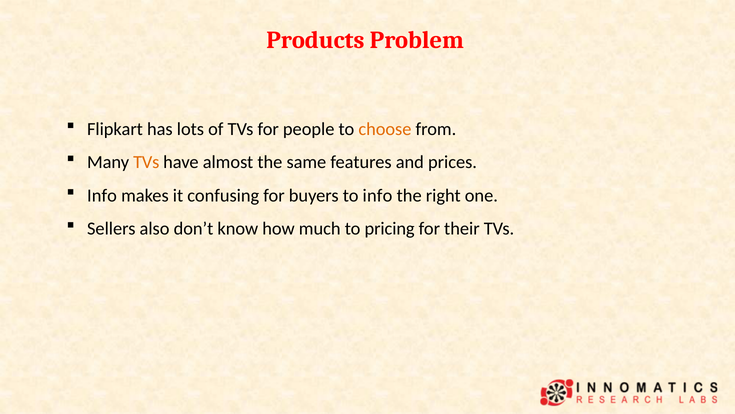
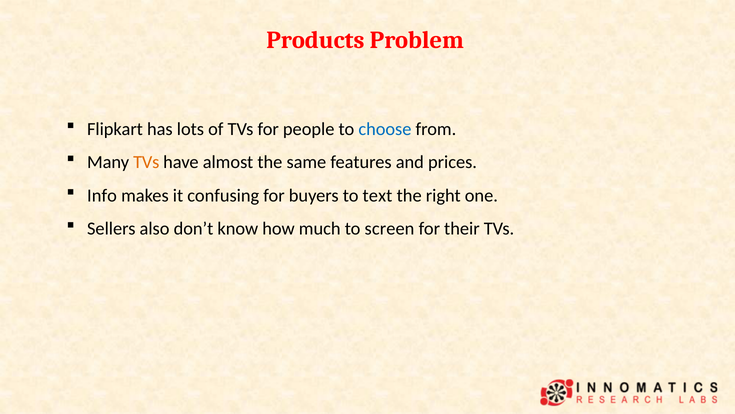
choose colour: orange -> blue (385, 129)
to info: info -> text (377, 195)
pricing: pricing -> screen (389, 228)
